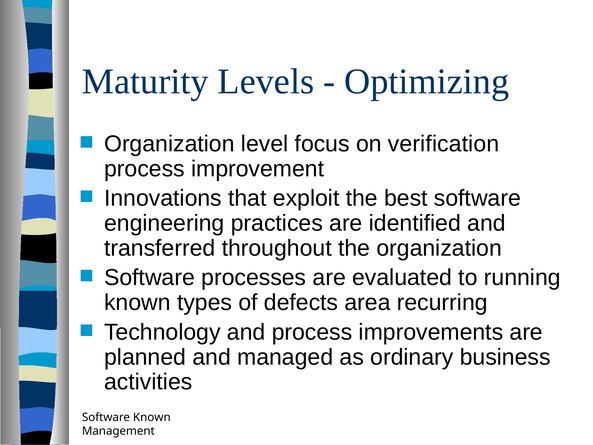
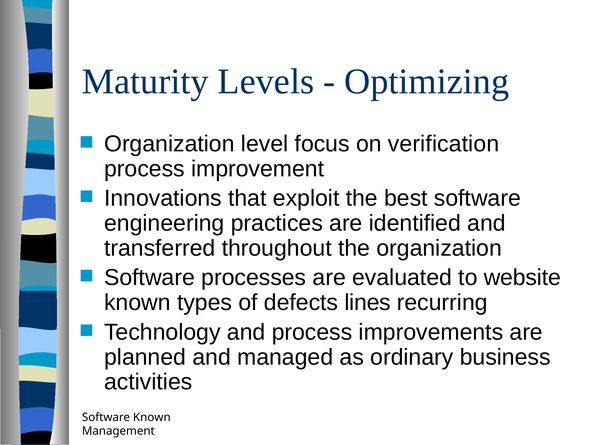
running: running -> website (522, 278)
area: area -> lines (368, 302)
